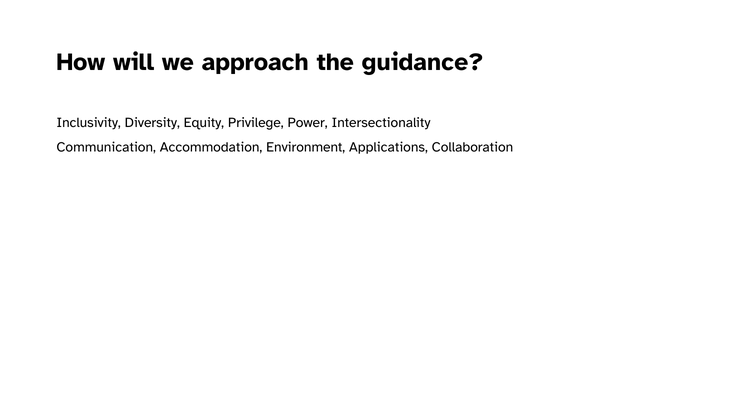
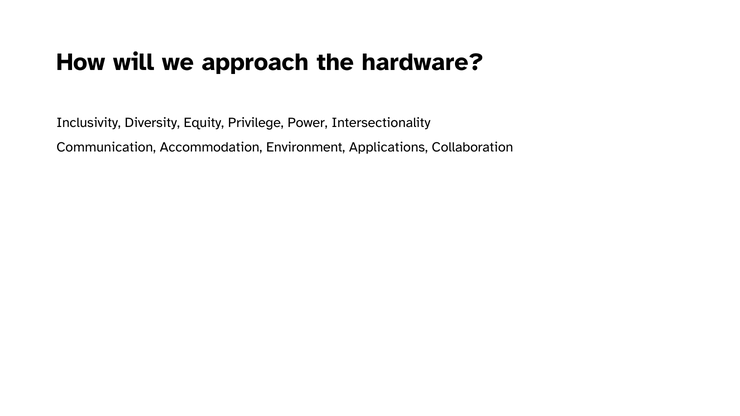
guidance: guidance -> hardware (423, 62)
